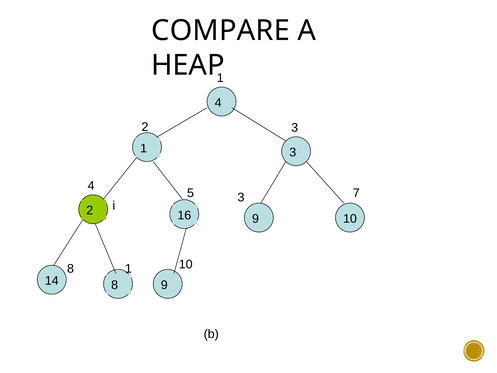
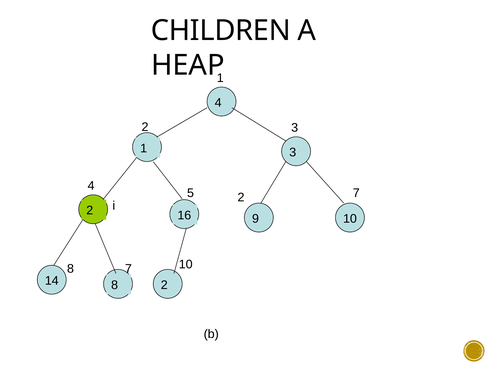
COMPARE: COMPARE -> CHILDREN (221, 31)
5 3: 3 -> 2 (241, 197)
8 1: 1 -> 7 (128, 268)
8 9: 9 -> 2 (164, 285)
